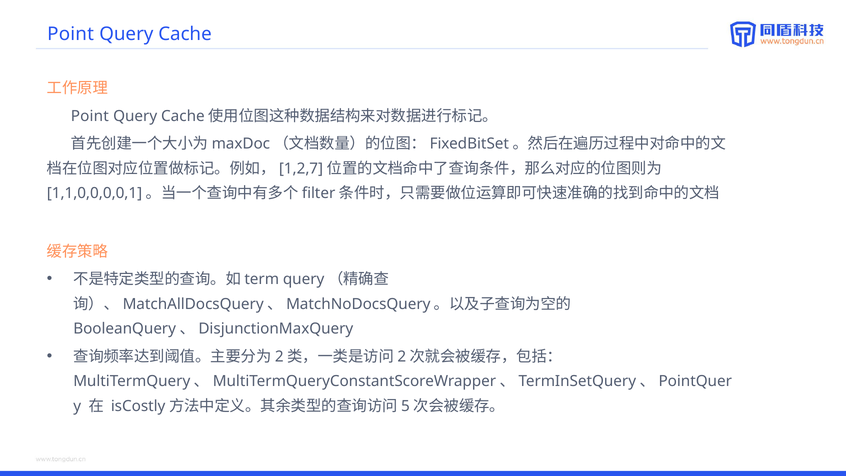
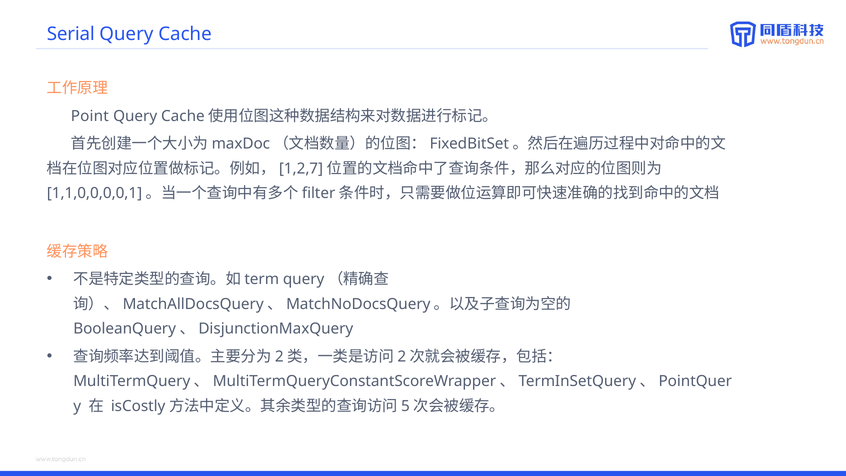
Point: Point -> Serial (71, 34)
